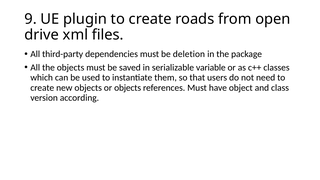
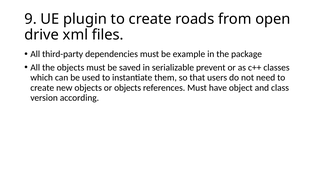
deletion: deletion -> example (189, 54)
variable: variable -> prevent (211, 68)
